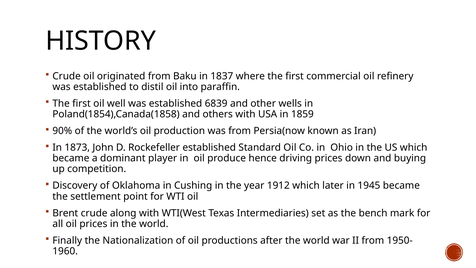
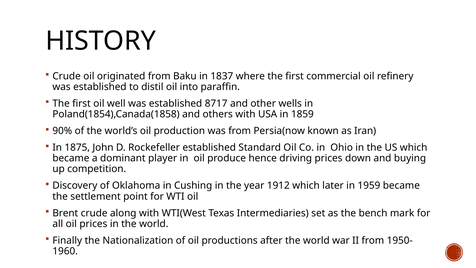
6839: 6839 -> 8717 (216, 103)
1873: 1873 -> 1875 (77, 147)
1945: 1945 -> 1959 (369, 186)
